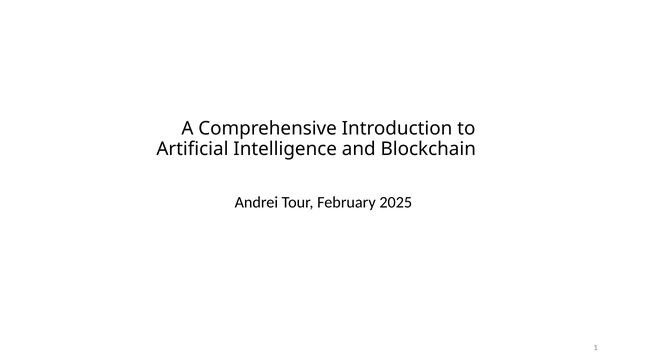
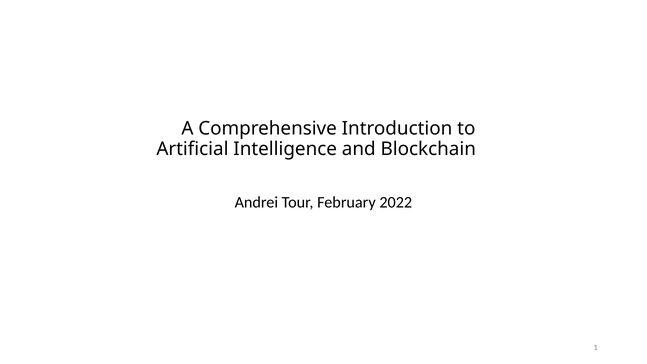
2025: 2025 -> 2022 (396, 202)
